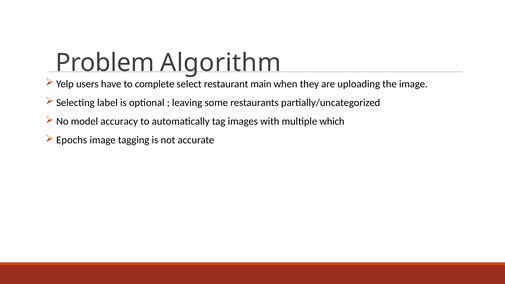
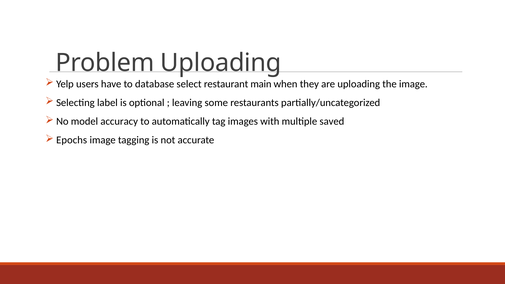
Problem Algorithm: Algorithm -> Uploading (221, 63)
complete: complete -> database (155, 84)
which: which -> saved (332, 121)
